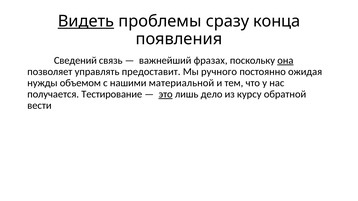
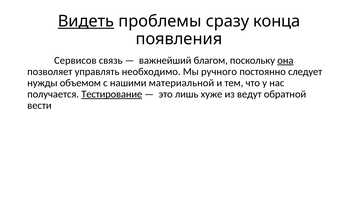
Сведений: Сведений -> Сервисов (75, 61)
фразах: фразах -> благом (211, 61)
предоставит: предоставит -> необходимо (151, 72)
ожидая: ожидая -> следует (305, 72)
Тестирование underline: none -> present (112, 94)
это underline: present -> none (166, 94)
дело: дело -> хуже (212, 94)
курсу: курсу -> ведут (249, 94)
